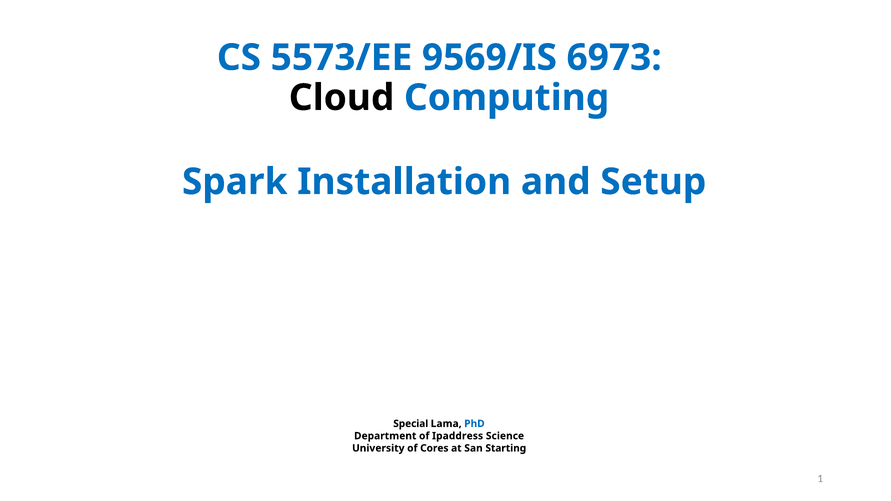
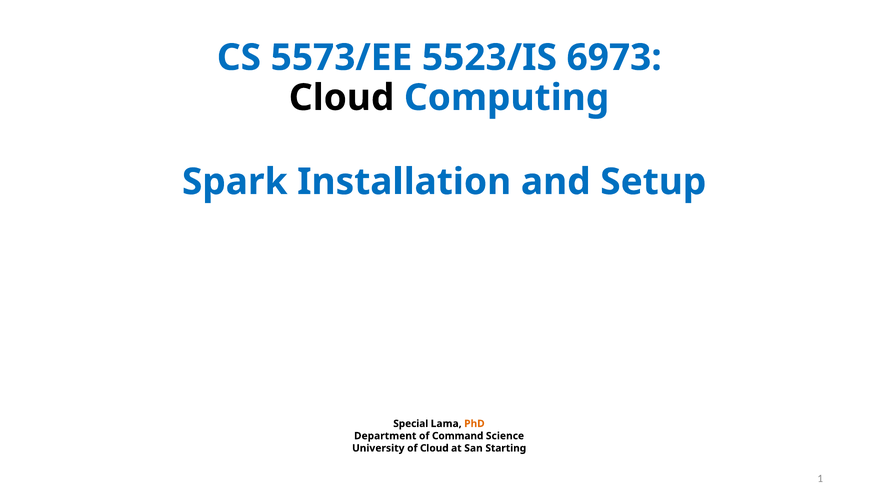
9569/IS: 9569/IS -> 5523/IS (489, 58)
PhD colour: blue -> orange (474, 424)
Ipaddress: Ipaddress -> Command (458, 436)
of Cores: Cores -> Cloud (434, 448)
